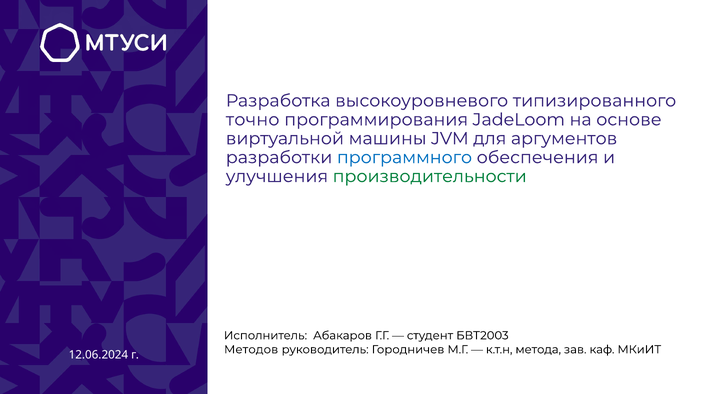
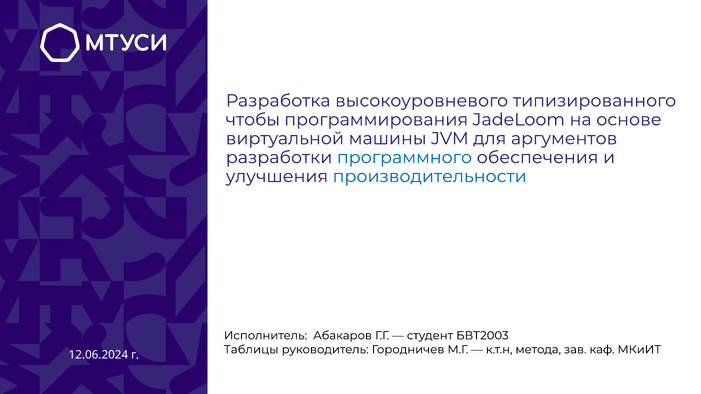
точно: точно -> чтобы (253, 120)
производительности colour: green -> blue (430, 176)
Методов: Методов -> Таблицы (251, 350)
